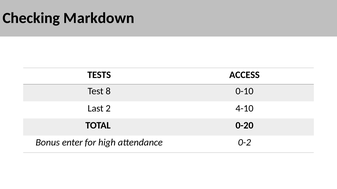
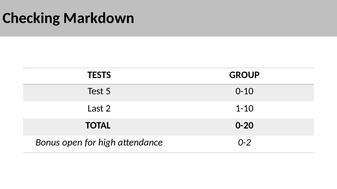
ACCESS: ACCESS -> GROUP (244, 75)
8: 8 -> 5 (108, 91)
4-10: 4-10 -> 1-10 (244, 109)
enter: enter -> open (72, 143)
